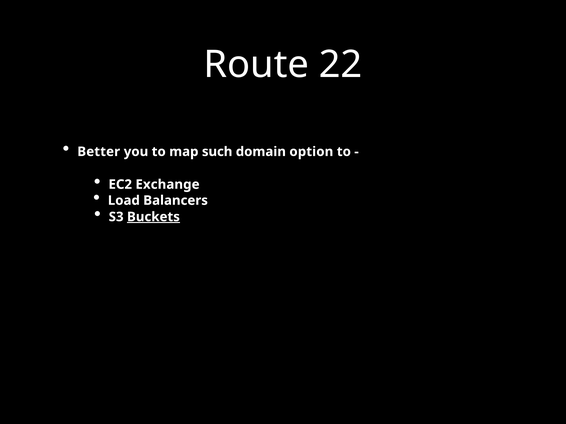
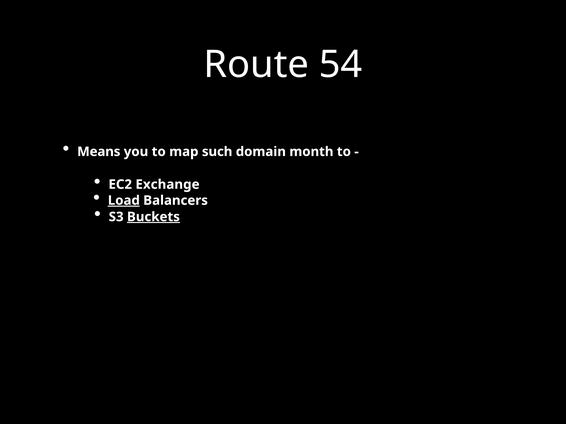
22: 22 -> 54 (341, 65)
Better: Better -> Means (99, 152)
option: option -> month (311, 152)
Load underline: none -> present (124, 201)
